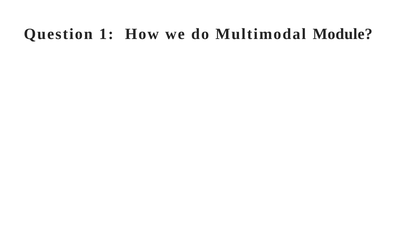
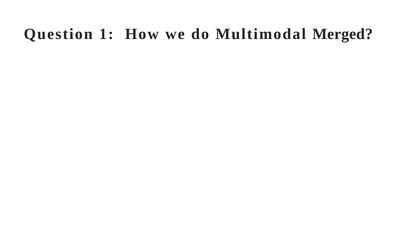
Module: Module -> Merged (343, 34)
